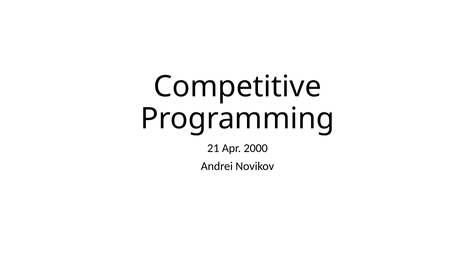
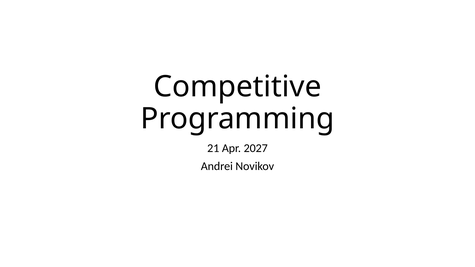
2000: 2000 -> 2027 (256, 148)
